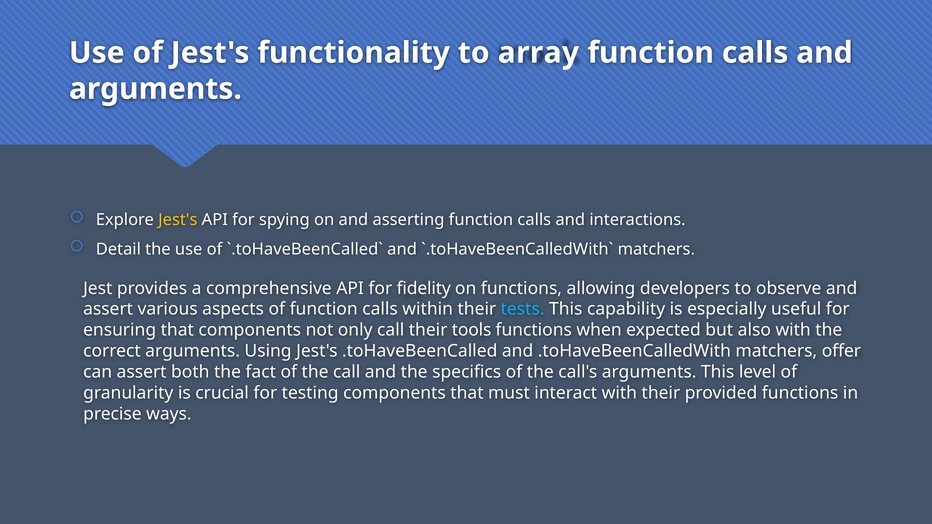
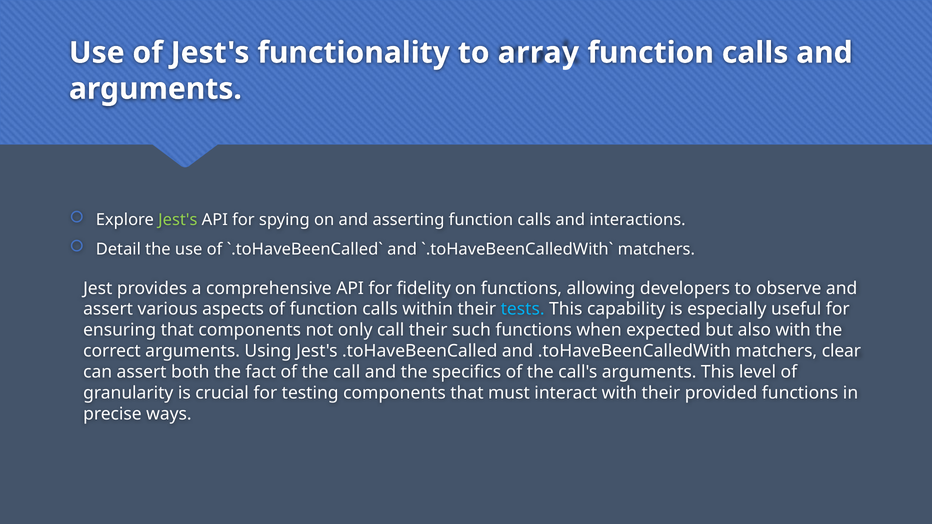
Jest's colour: yellow -> light green (178, 220)
tools: tools -> such (471, 330)
offer: offer -> clear (841, 351)
